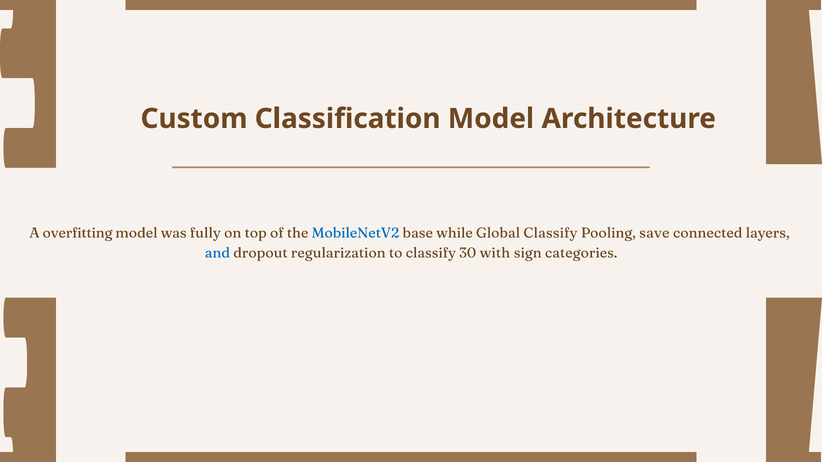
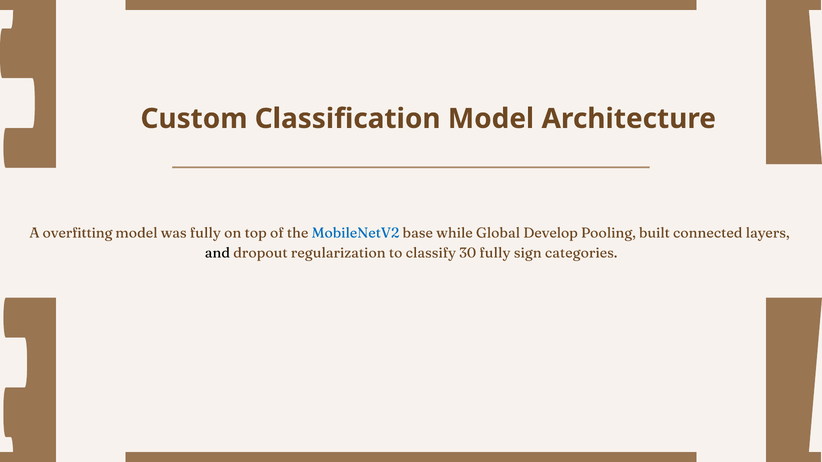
Global Classify: Classify -> Develop (551, 233)
save: save -> built (654, 233)
and colour: blue -> black (217, 253)
30 with: with -> fully (495, 253)
